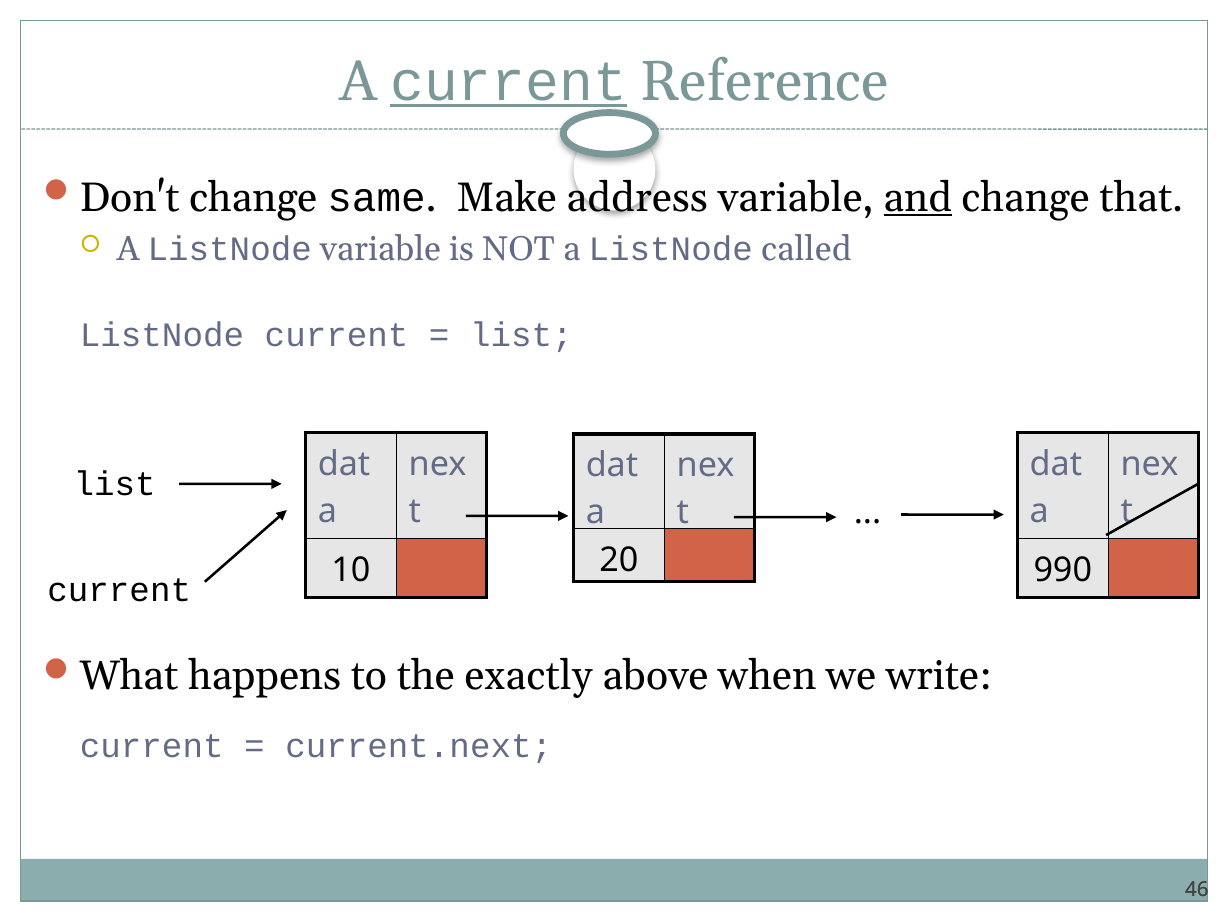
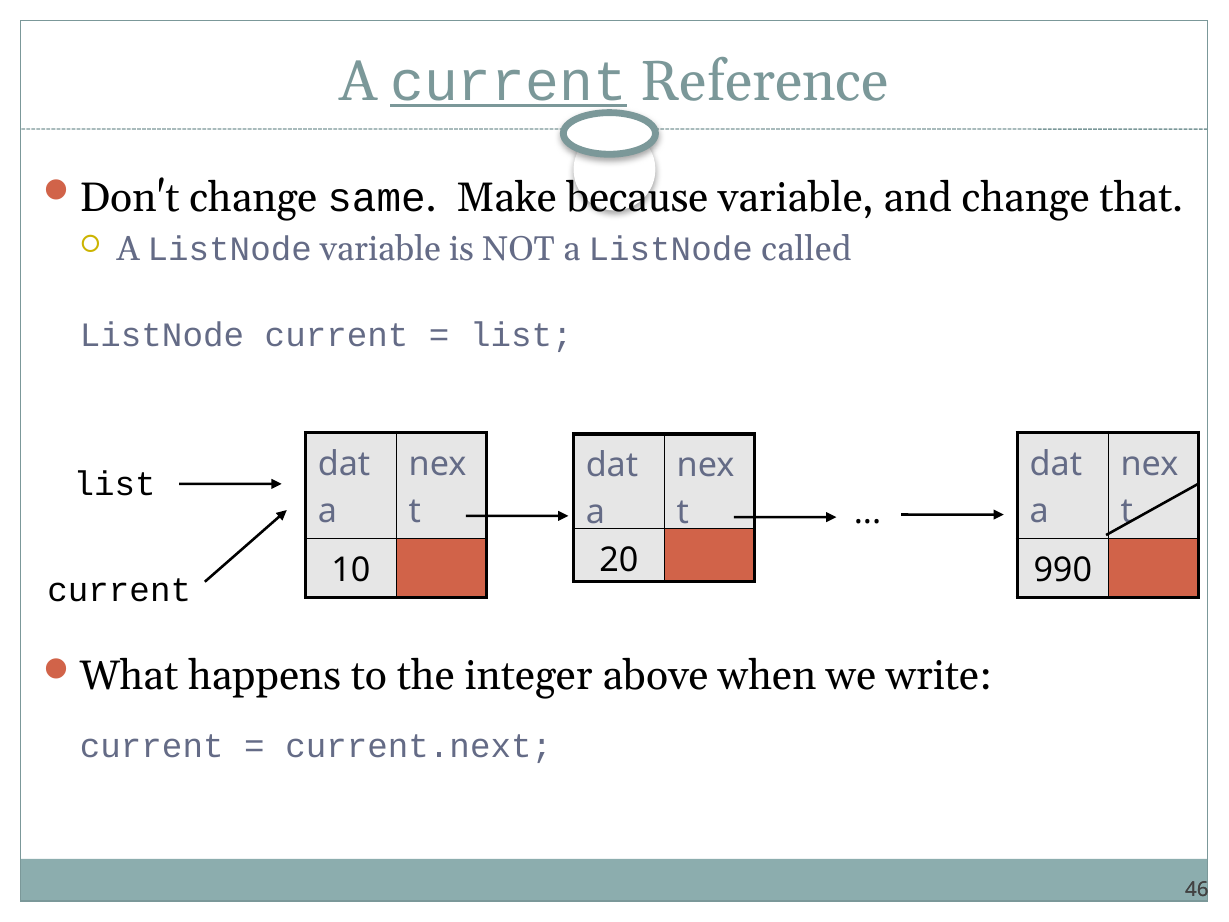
address: address -> because (637, 197)
and underline: present -> none (918, 197)
exactly: exactly -> integer (529, 675)
